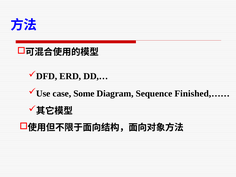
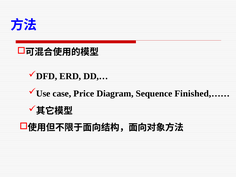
Some: Some -> Price (84, 94)
